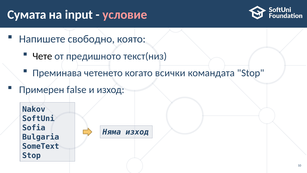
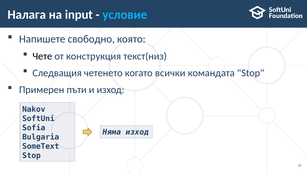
Сумата: Сумата -> Налага (27, 15)
условие colour: pink -> light blue (125, 15)
предишното: предишното -> конструкция (94, 56)
Преминава: Преминава -> Следващия (57, 73)
false: false -> пъти (77, 90)
